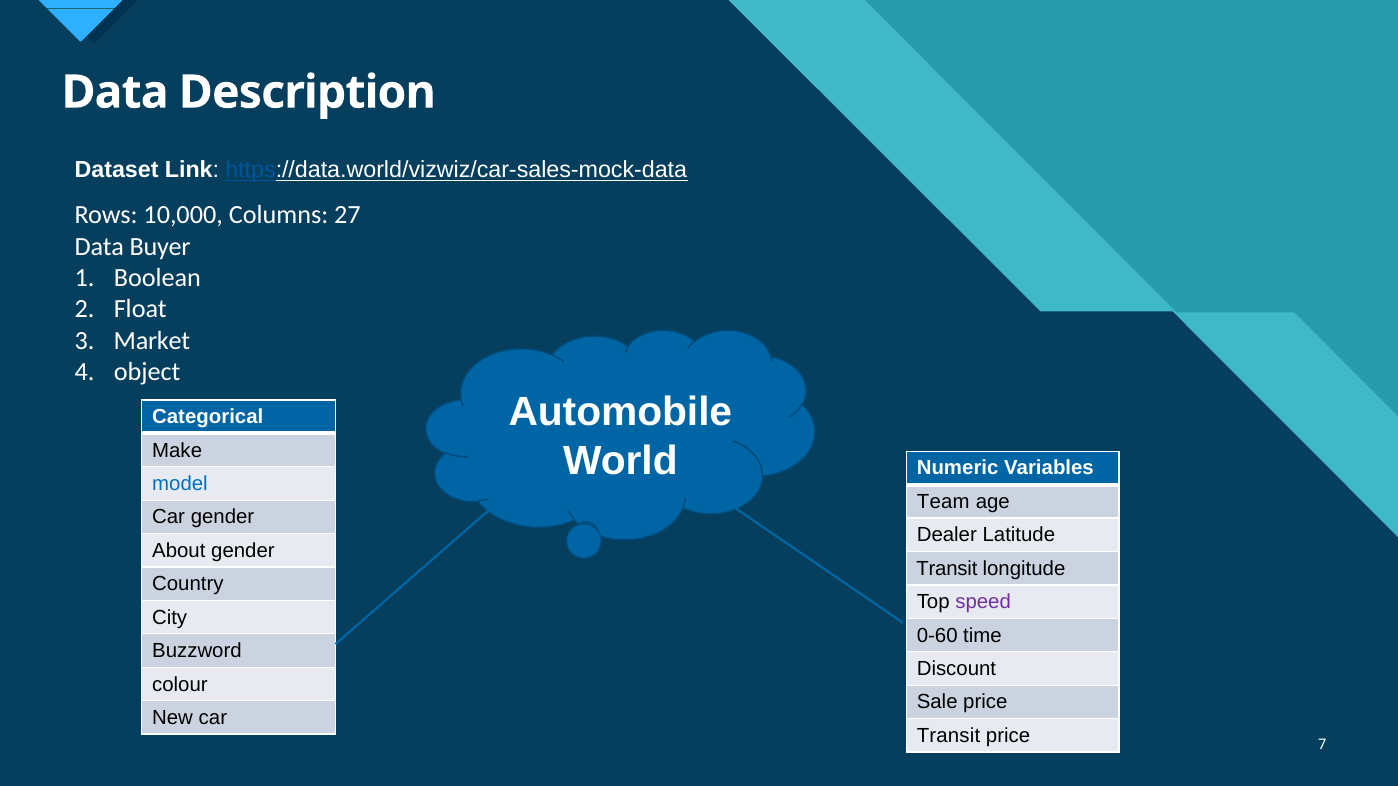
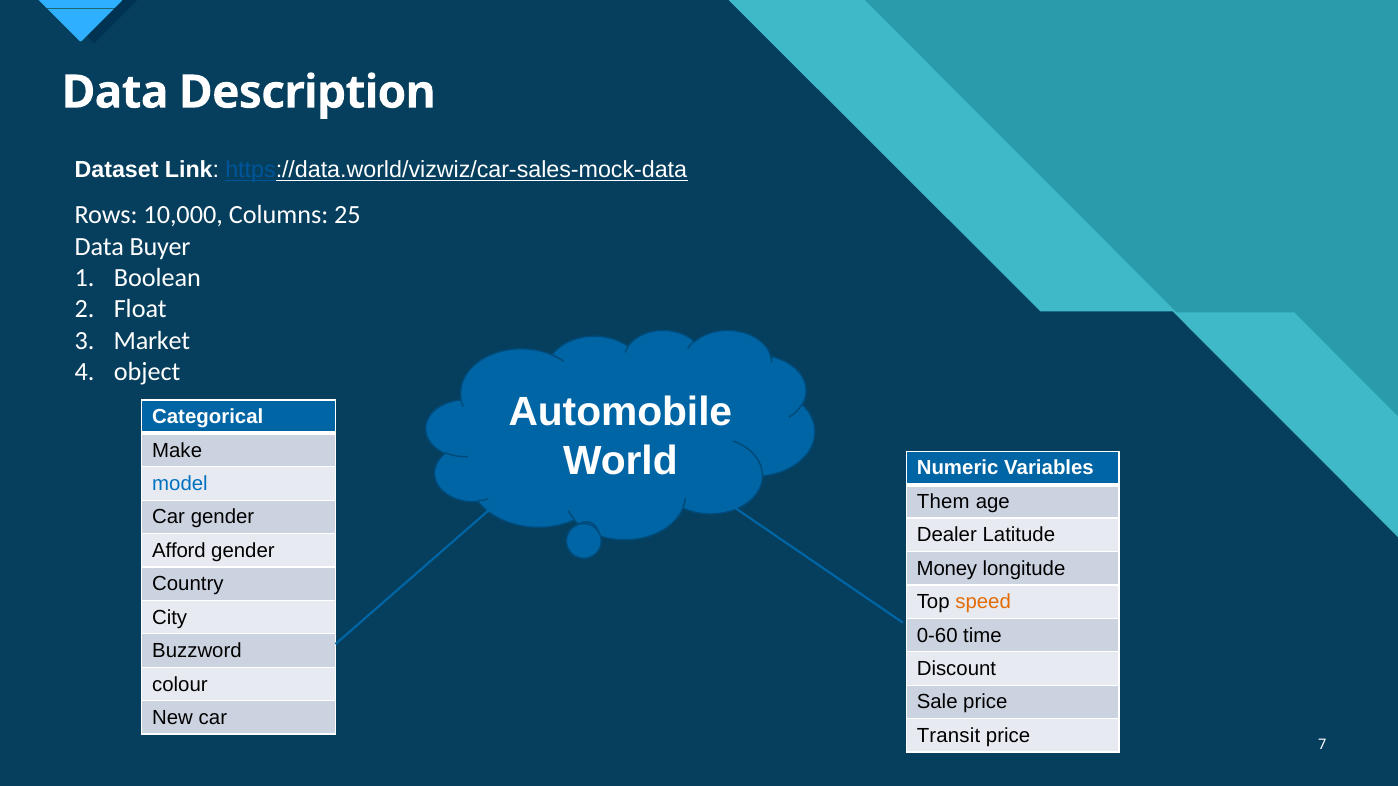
27: 27 -> 25 (347, 215)
Team: Team -> Them (943, 502)
About: About -> Afford (179, 551)
Transit: Transit -> Money (947, 569)
speed colour: purple -> orange (983, 602)
